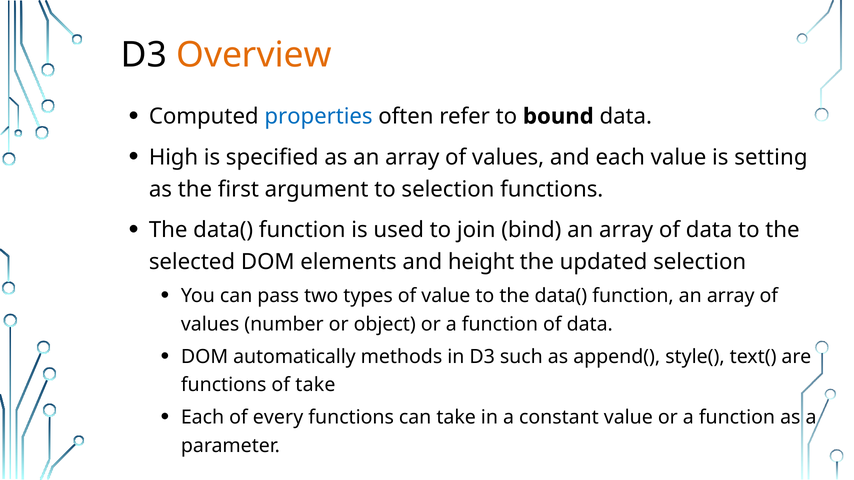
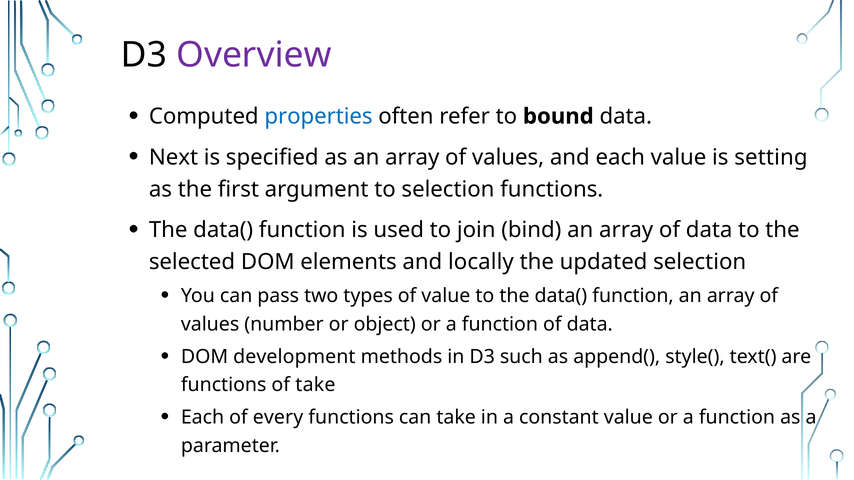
Overview colour: orange -> purple (254, 55)
High: High -> Next (173, 157)
height: height -> locally (481, 262)
automatically: automatically -> development (294, 357)
